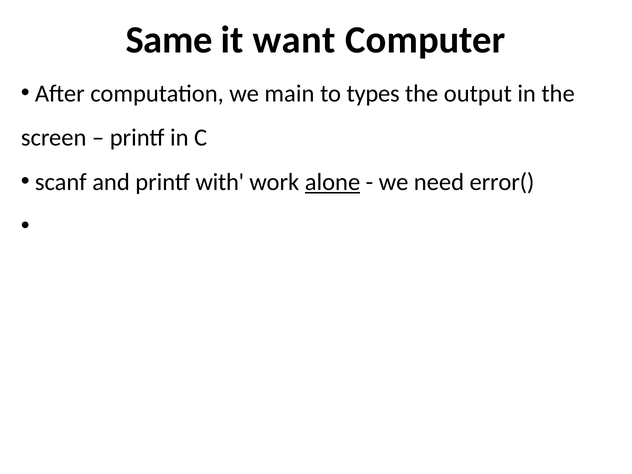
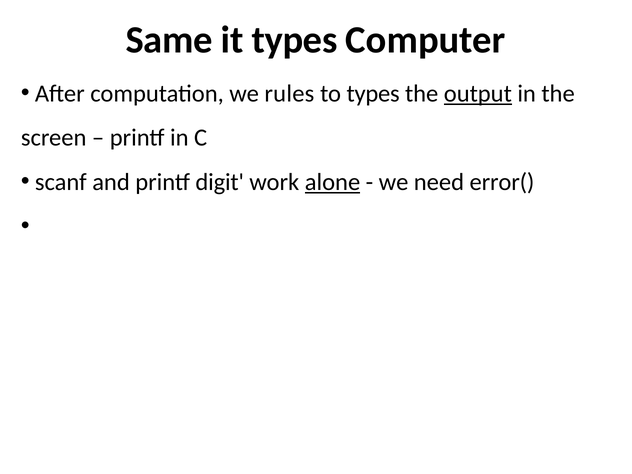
it want: want -> types (295, 40)
main: main -> rules (289, 94)
output underline: none -> present (478, 94)
with: with -> digit (220, 182)
